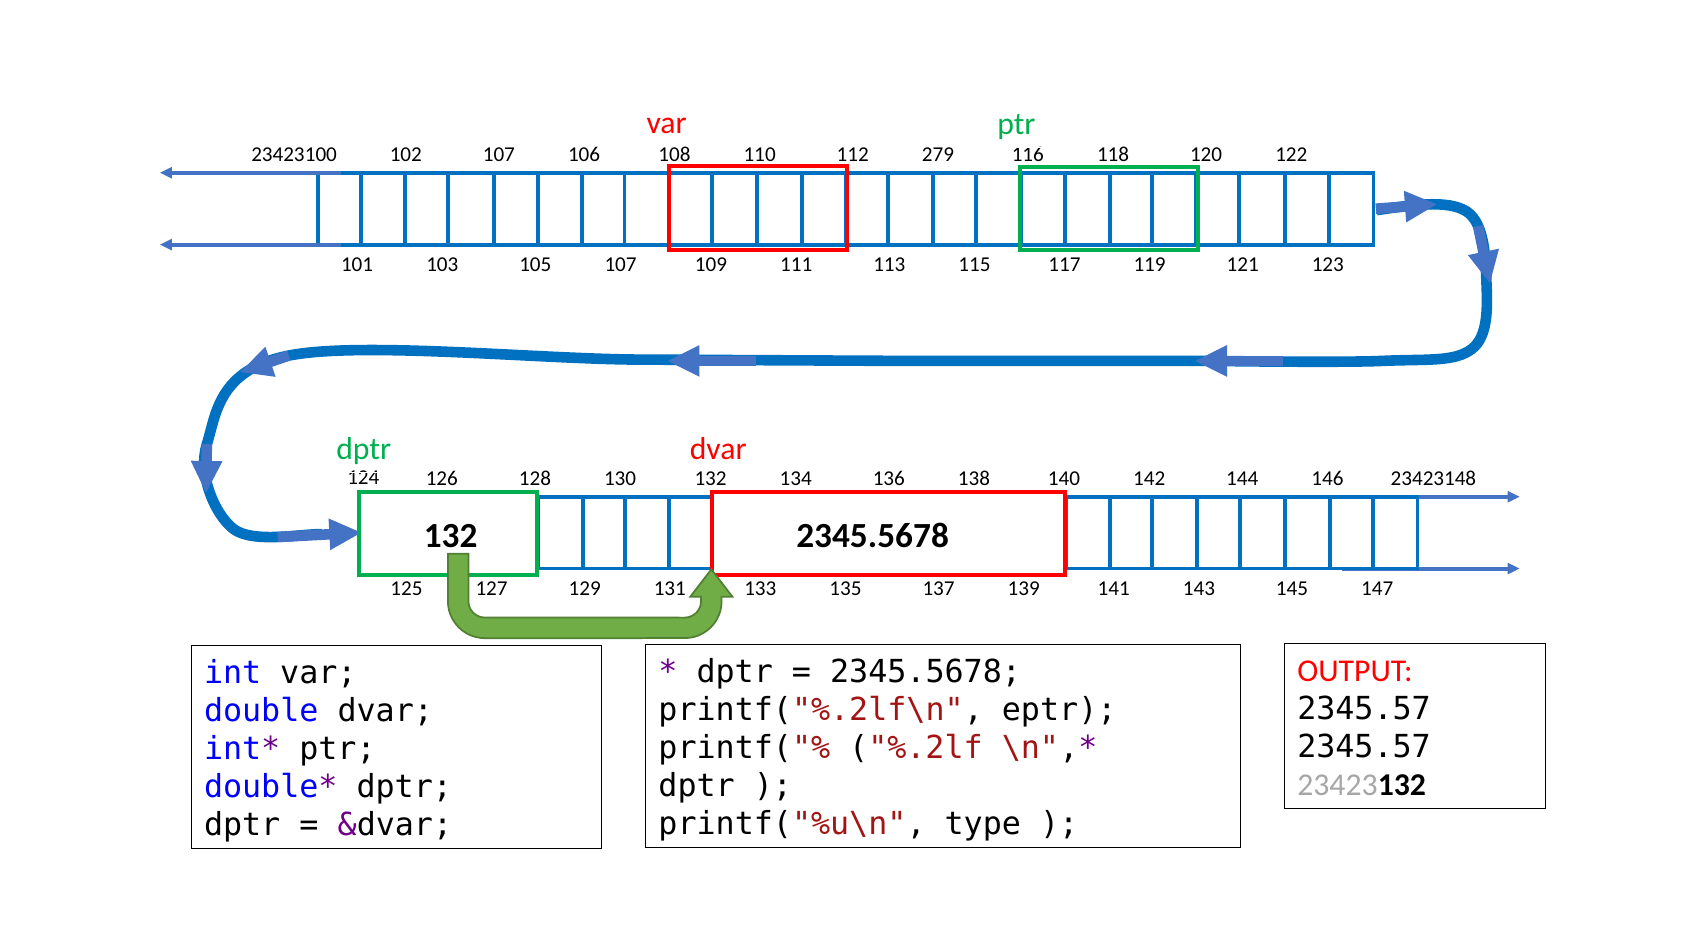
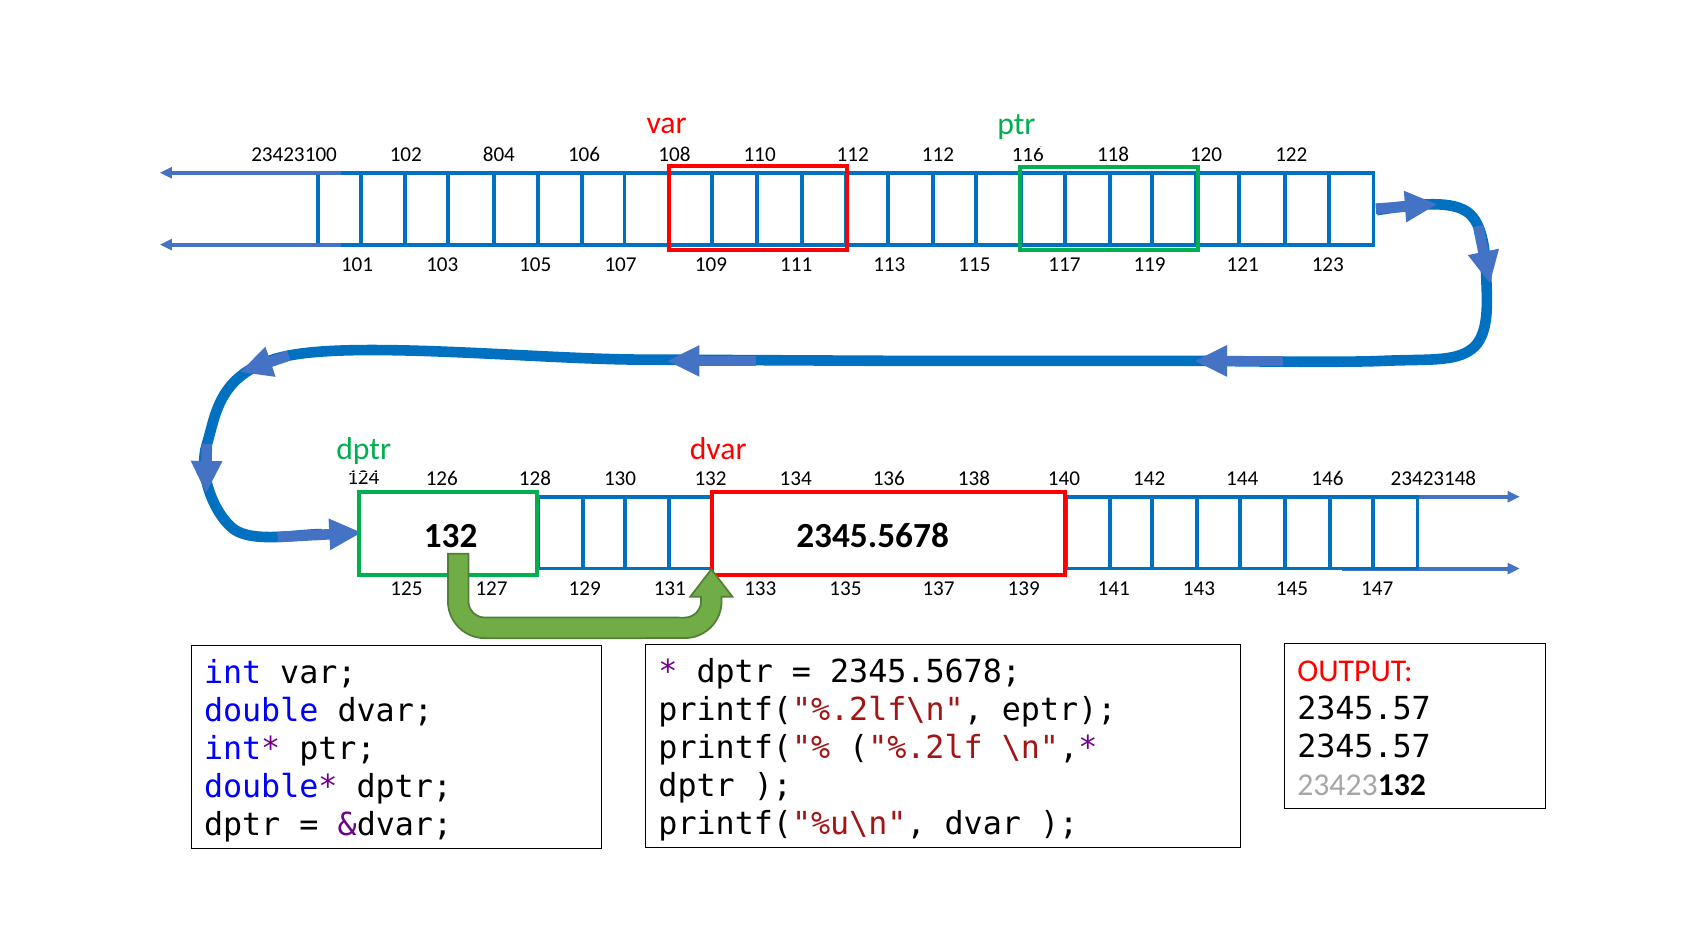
102 107: 107 -> 804 (499, 155)
112 279: 279 -> 112 (938, 155)
printf("%u\n type: type -> dvar (983, 824)
